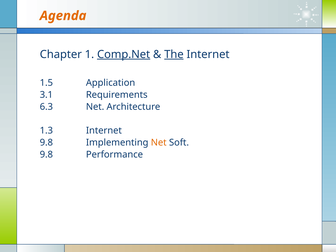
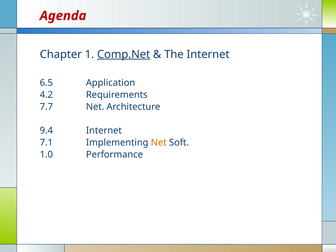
Agenda colour: orange -> red (63, 16)
The underline: present -> none (174, 54)
1.5: 1.5 -> 6.5 (46, 83)
3.1: 3.1 -> 4.2 (46, 95)
6.3: 6.3 -> 7.7 (46, 107)
1.3: 1.3 -> 9.4 (46, 131)
9.8: 9.8 -> 7.1 (46, 143)
9.8: 9.8 -> 1.0 (46, 154)
